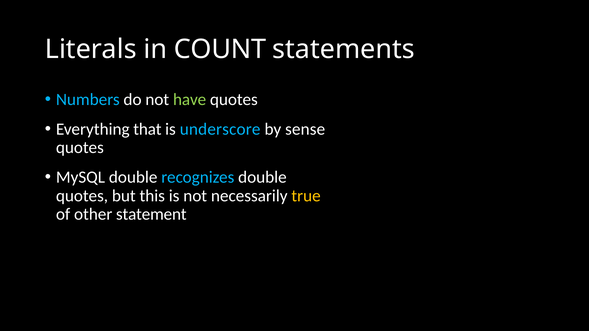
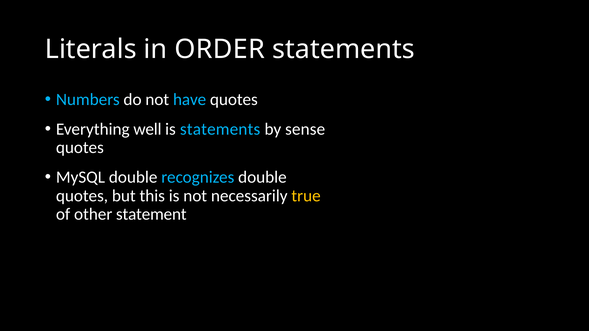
COUNT: COUNT -> ORDER (220, 49)
have colour: light green -> light blue (190, 100)
that: that -> well (147, 129)
is underscore: underscore -> statements (220, 129)
